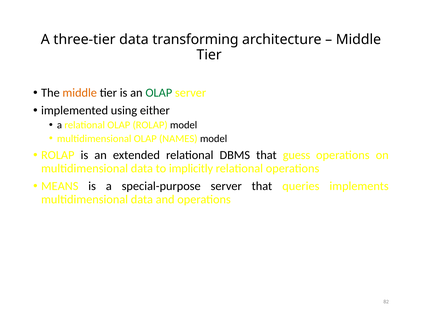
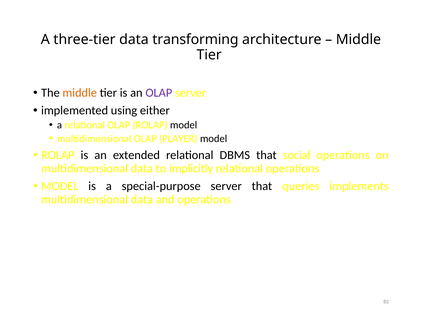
OLAP colour: green -> purple (159, 93)
NAMES: NAMES -> PLAYER (178, 139)
guess: guess -> social (297, 155)
MEANS: MEANS -> MODEL (60, 186)
